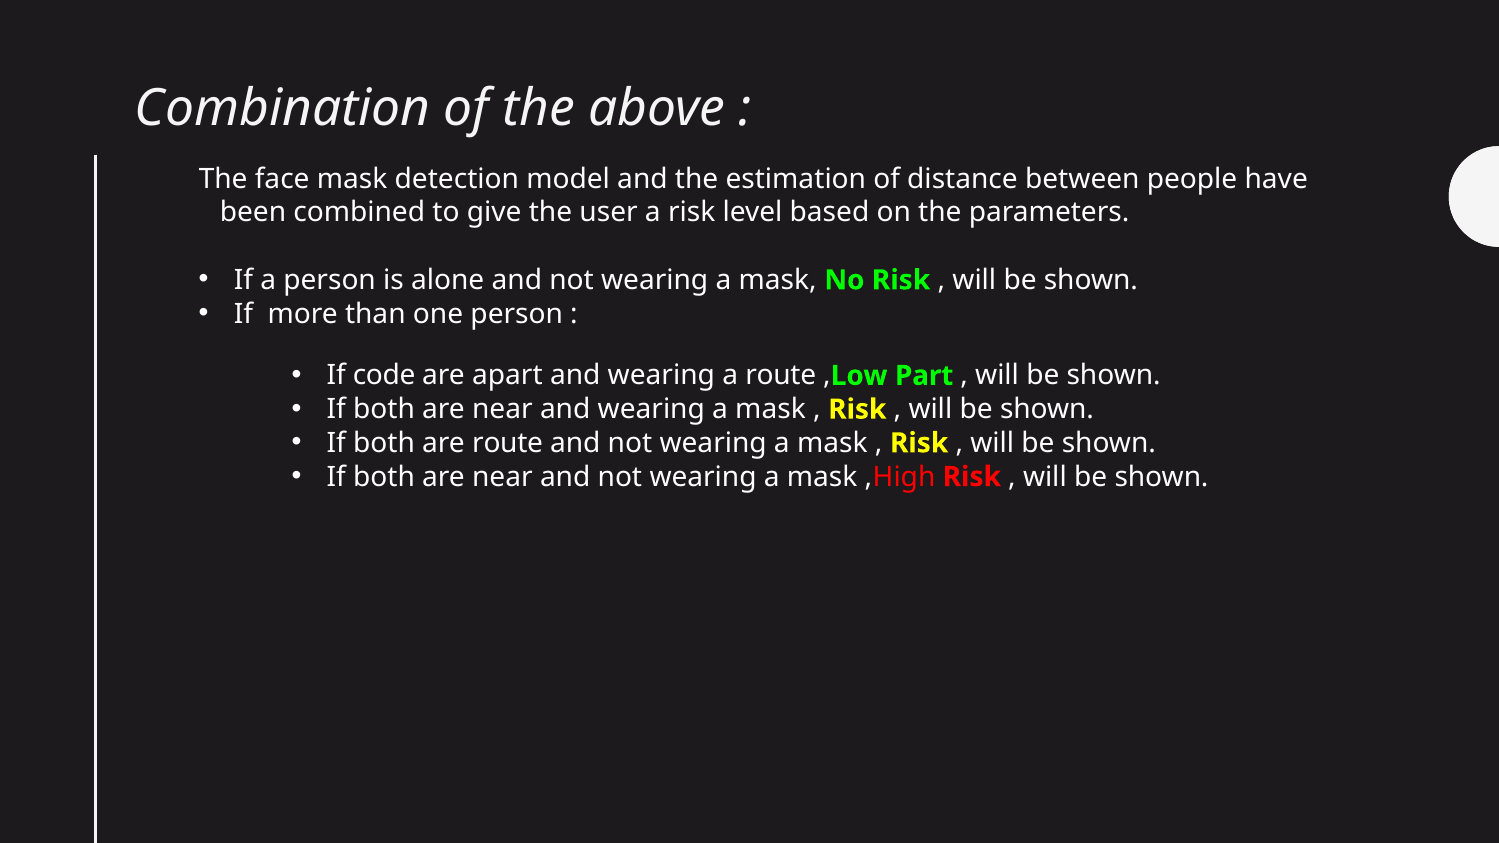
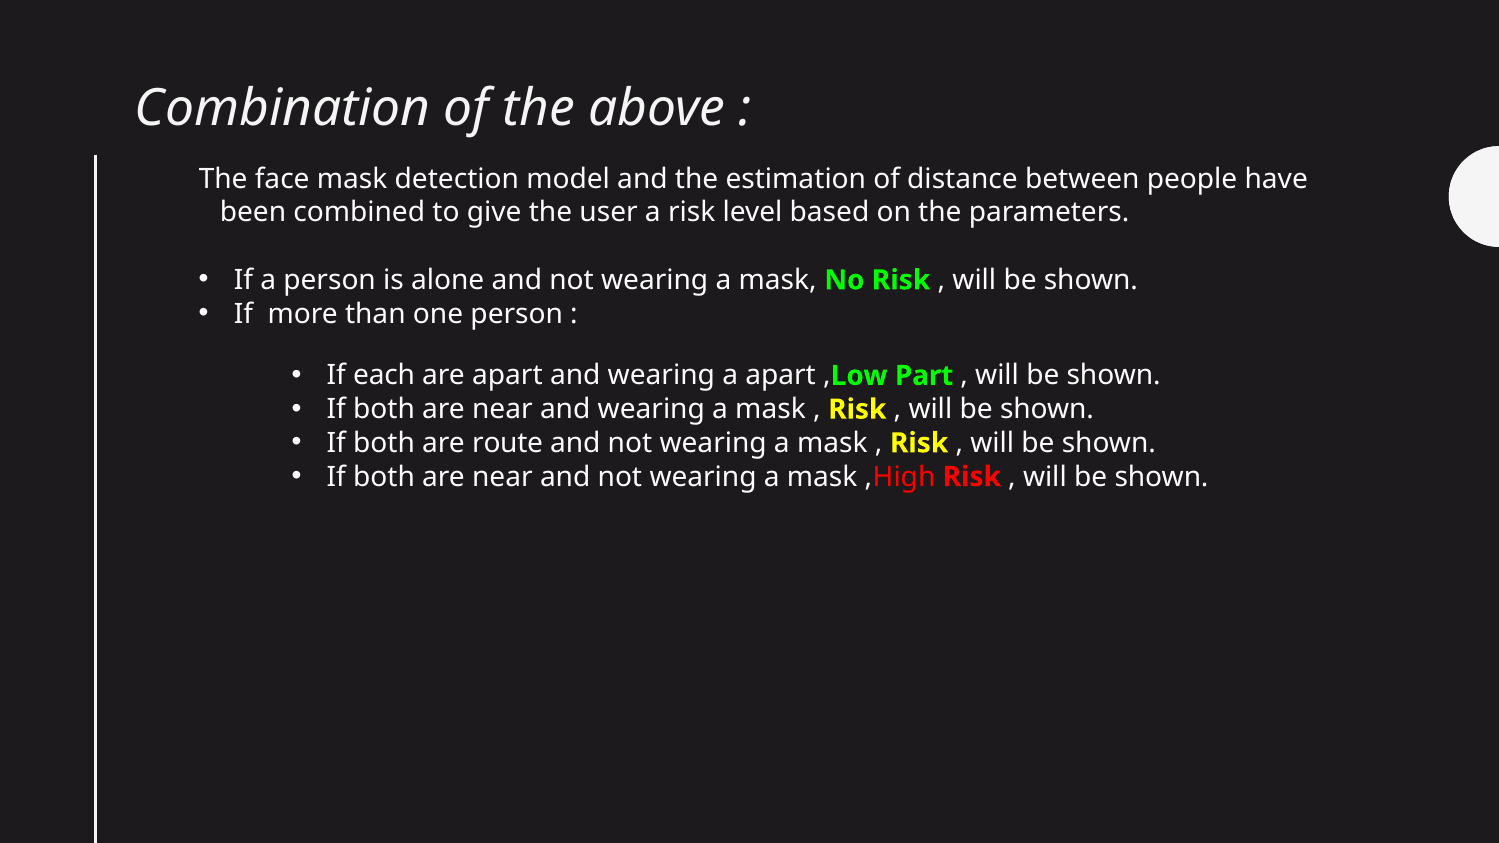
code: code -> each (384, 376)
a route: route -> apart (781, 376)
